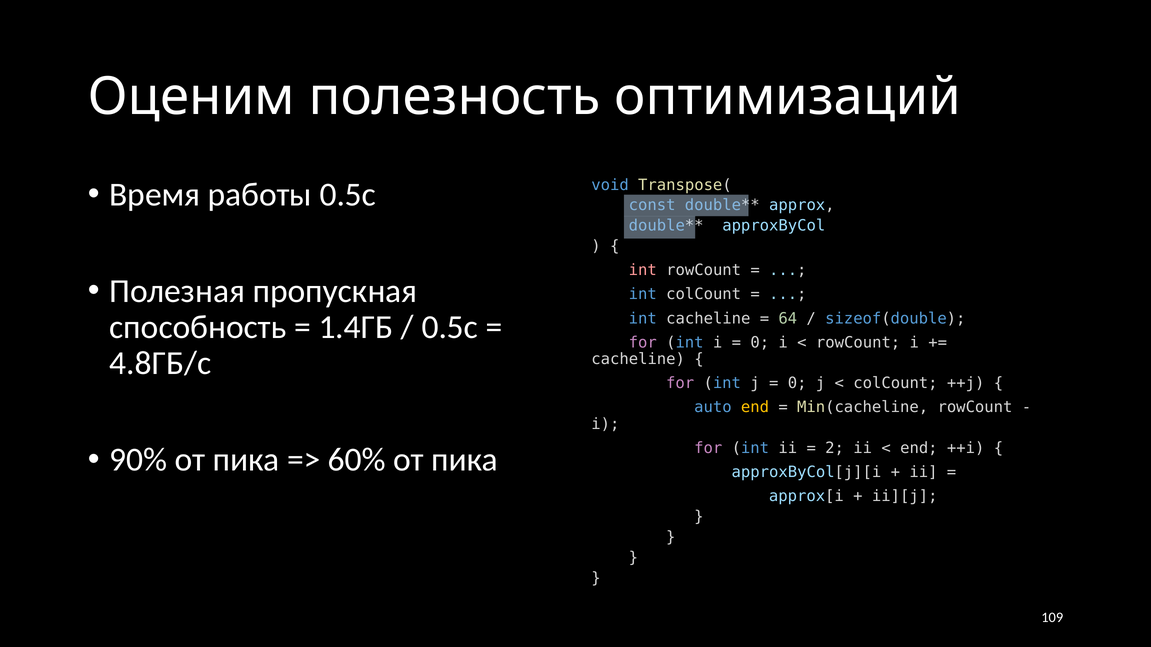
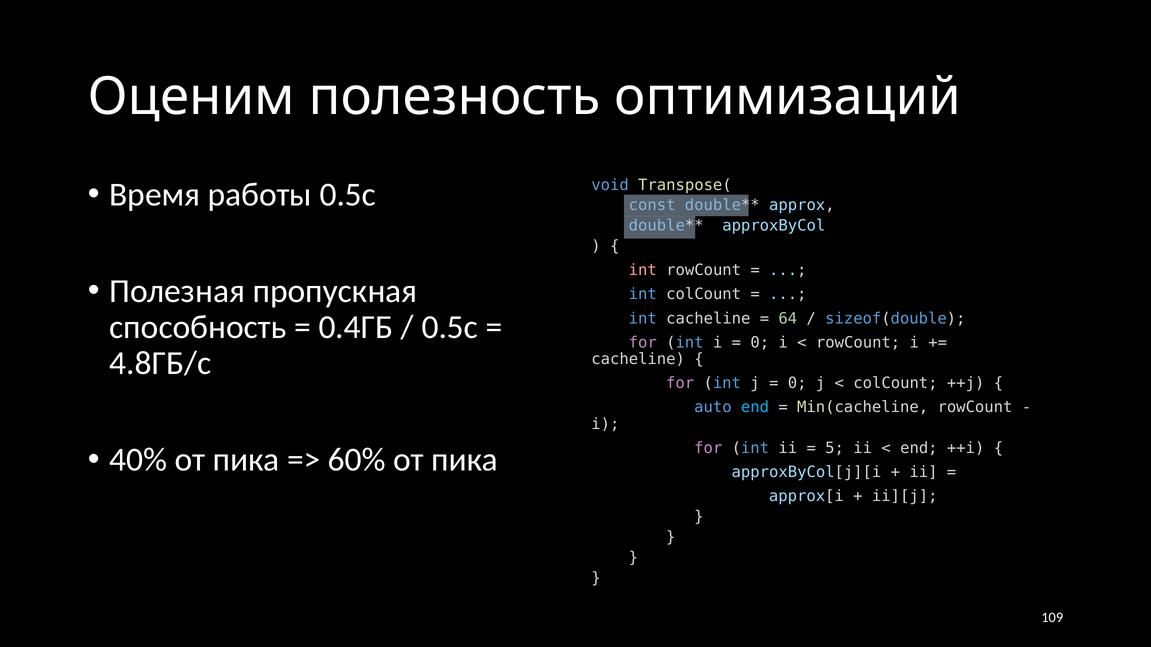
1.4ГБ: 1.4ГБ -> 0.4ГБ (356, 327)
end colour: yellow -> light blue (755, 408)
2: 2 -> 5 (835, 449)
90%: 90% -> 40% (138, 460)
